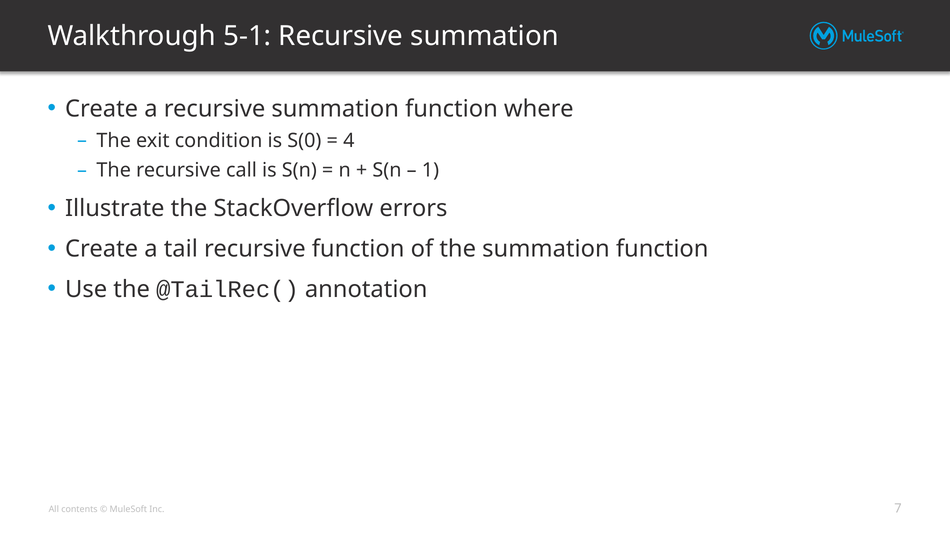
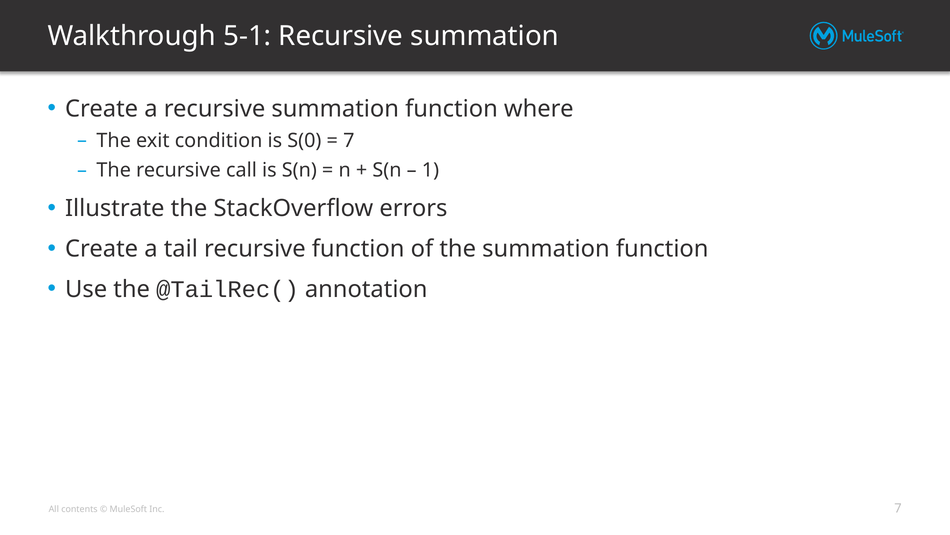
4: 4 -> 7 (349, 140)
